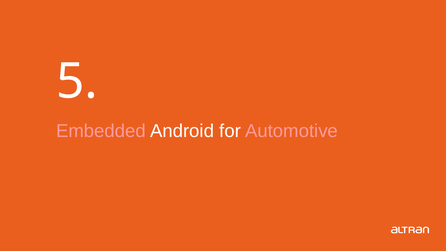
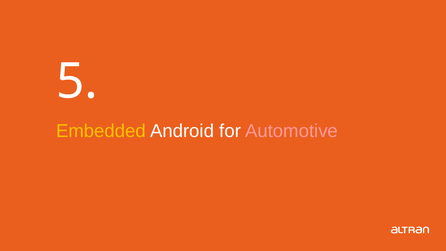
Embedded colour: pink -> yellow (101, 131)
